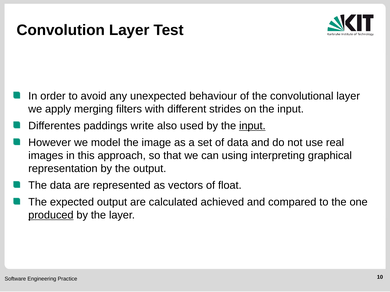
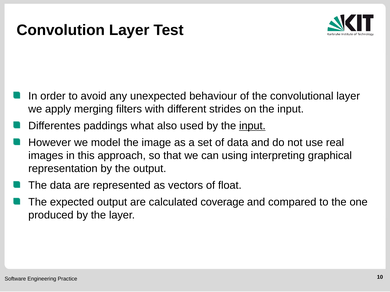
write: write -> what (142, 126)
achieved: achieved -> coverage (222, 202)
produced underline: present -> none (51, 216)
